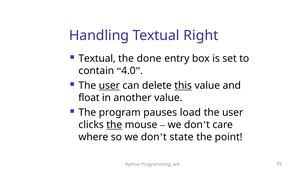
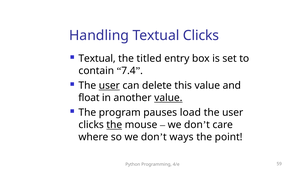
Textual Right: Right -> Clicks (201, 35)
done: done -> titled (149, 58)
4.0: 4.0 -> 7.4 (128, 71)
this underline: present -> none (183, 85)
value underline: none -> present (168, 98)
state: state -> ways (181, 137)
